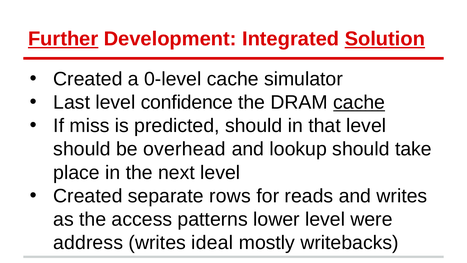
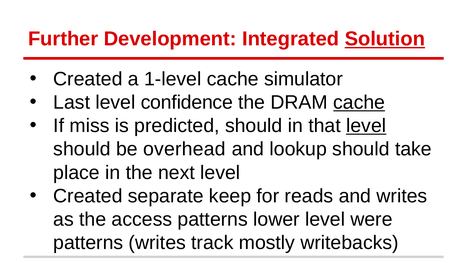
Further underline: present -> none (63, 39)
0-level: 0-level -> 1-level (173, 79)
level underline: none -> present (366, 126)
rows: rows -> keep (230, 196)
address: address -> patterns (88, 242)
ideal: ideal -> track (212, 242)
